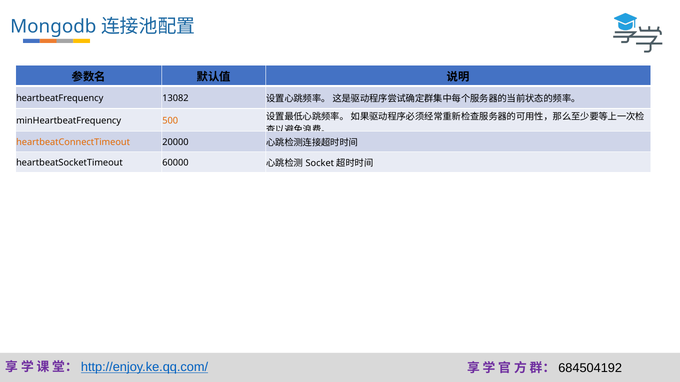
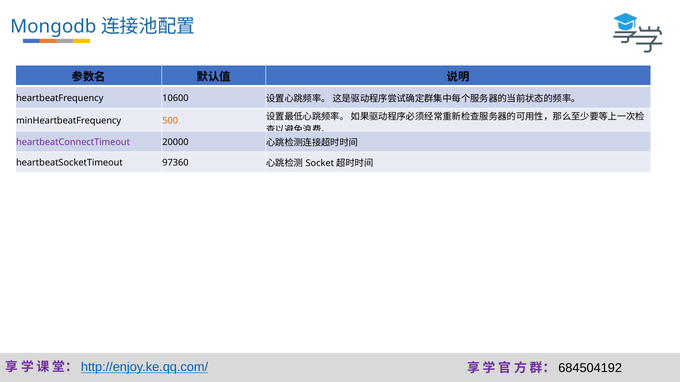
13082: 13082 -> 10600 (175, 98)
heartbeatConnectTimeout colour: orange -> purple (73, 142)
60000: 60000 -> 97360 (175, 163)
